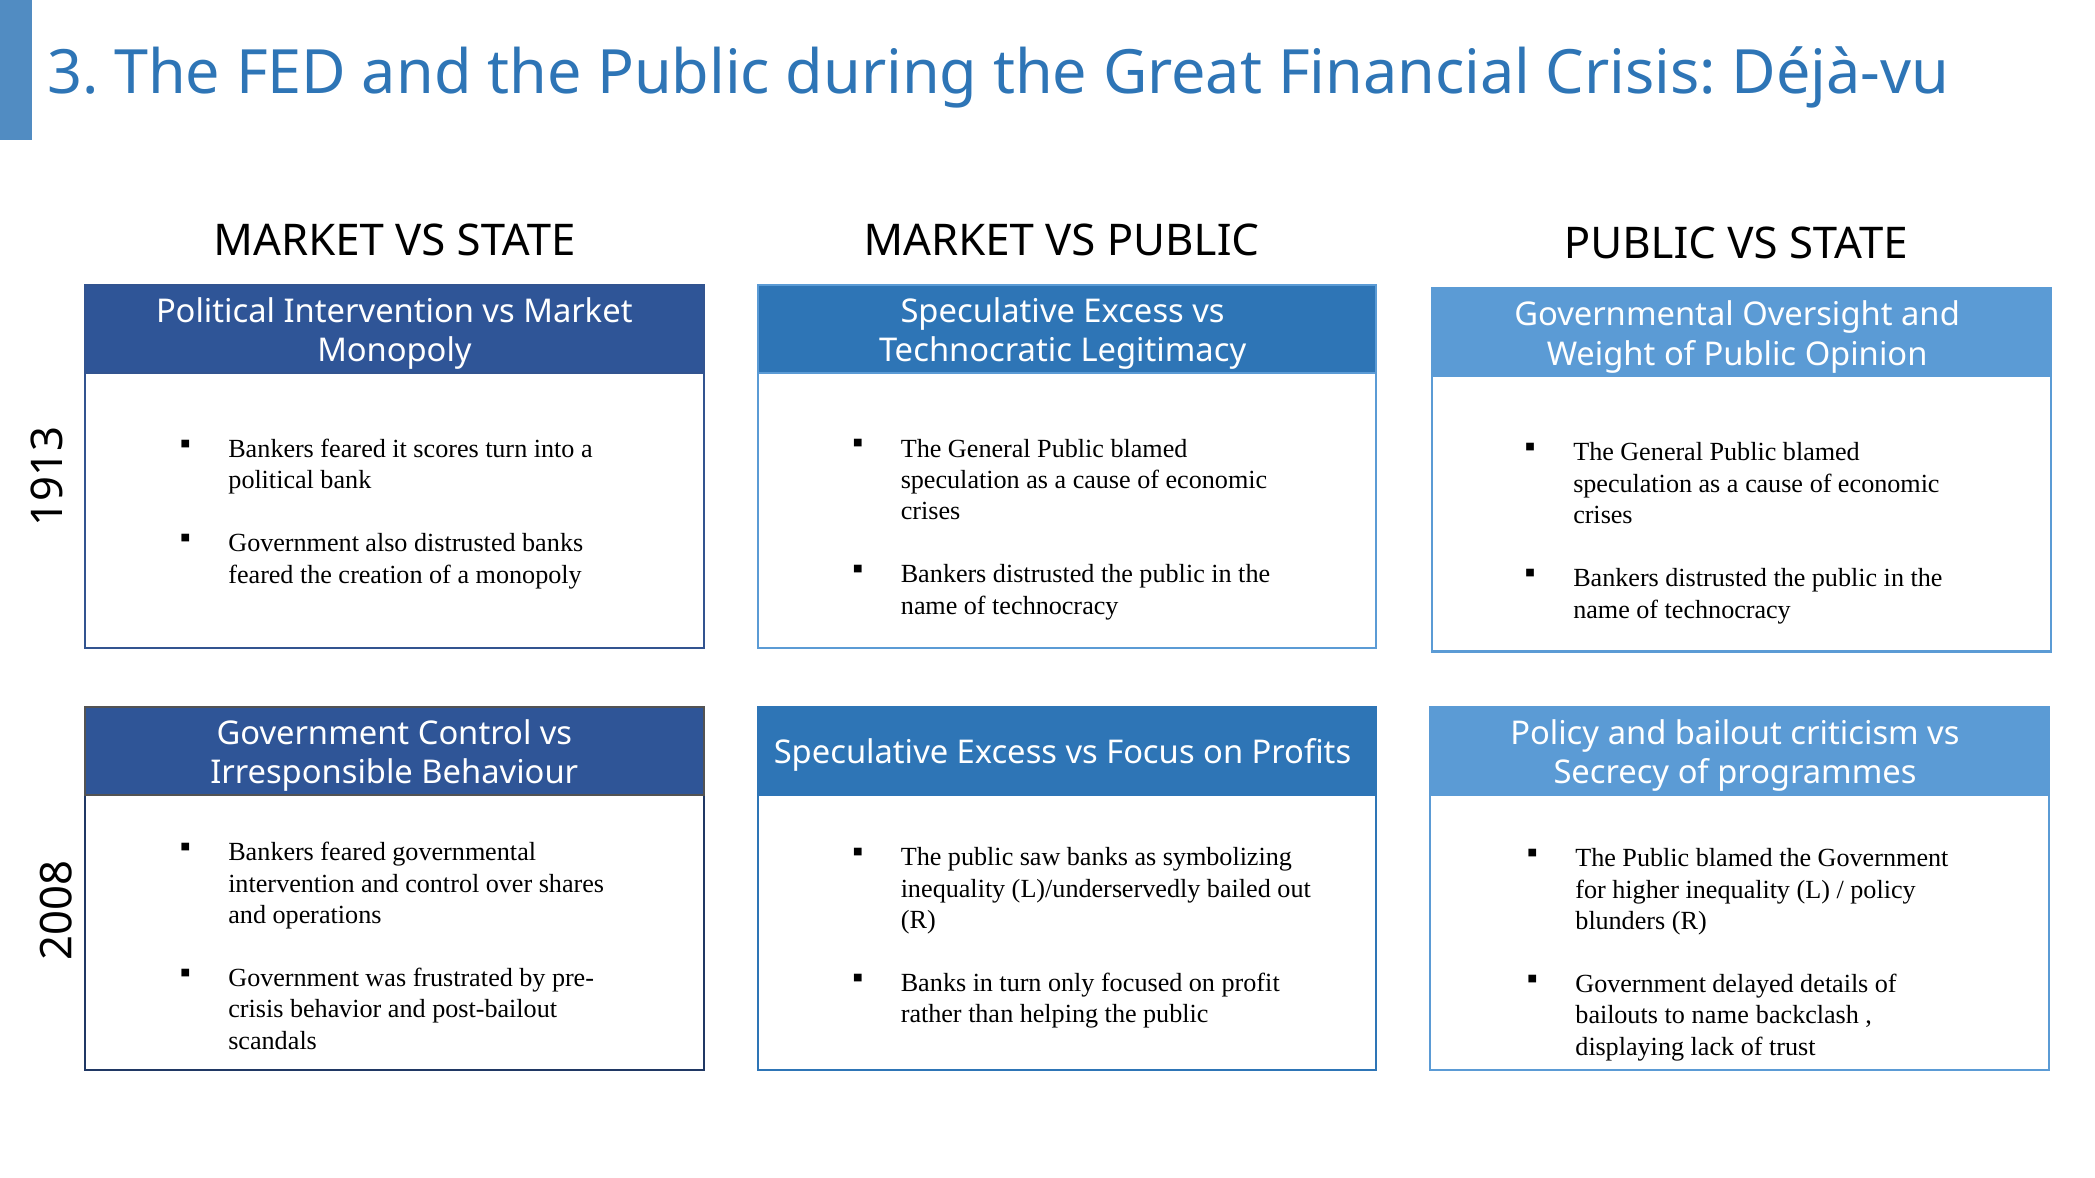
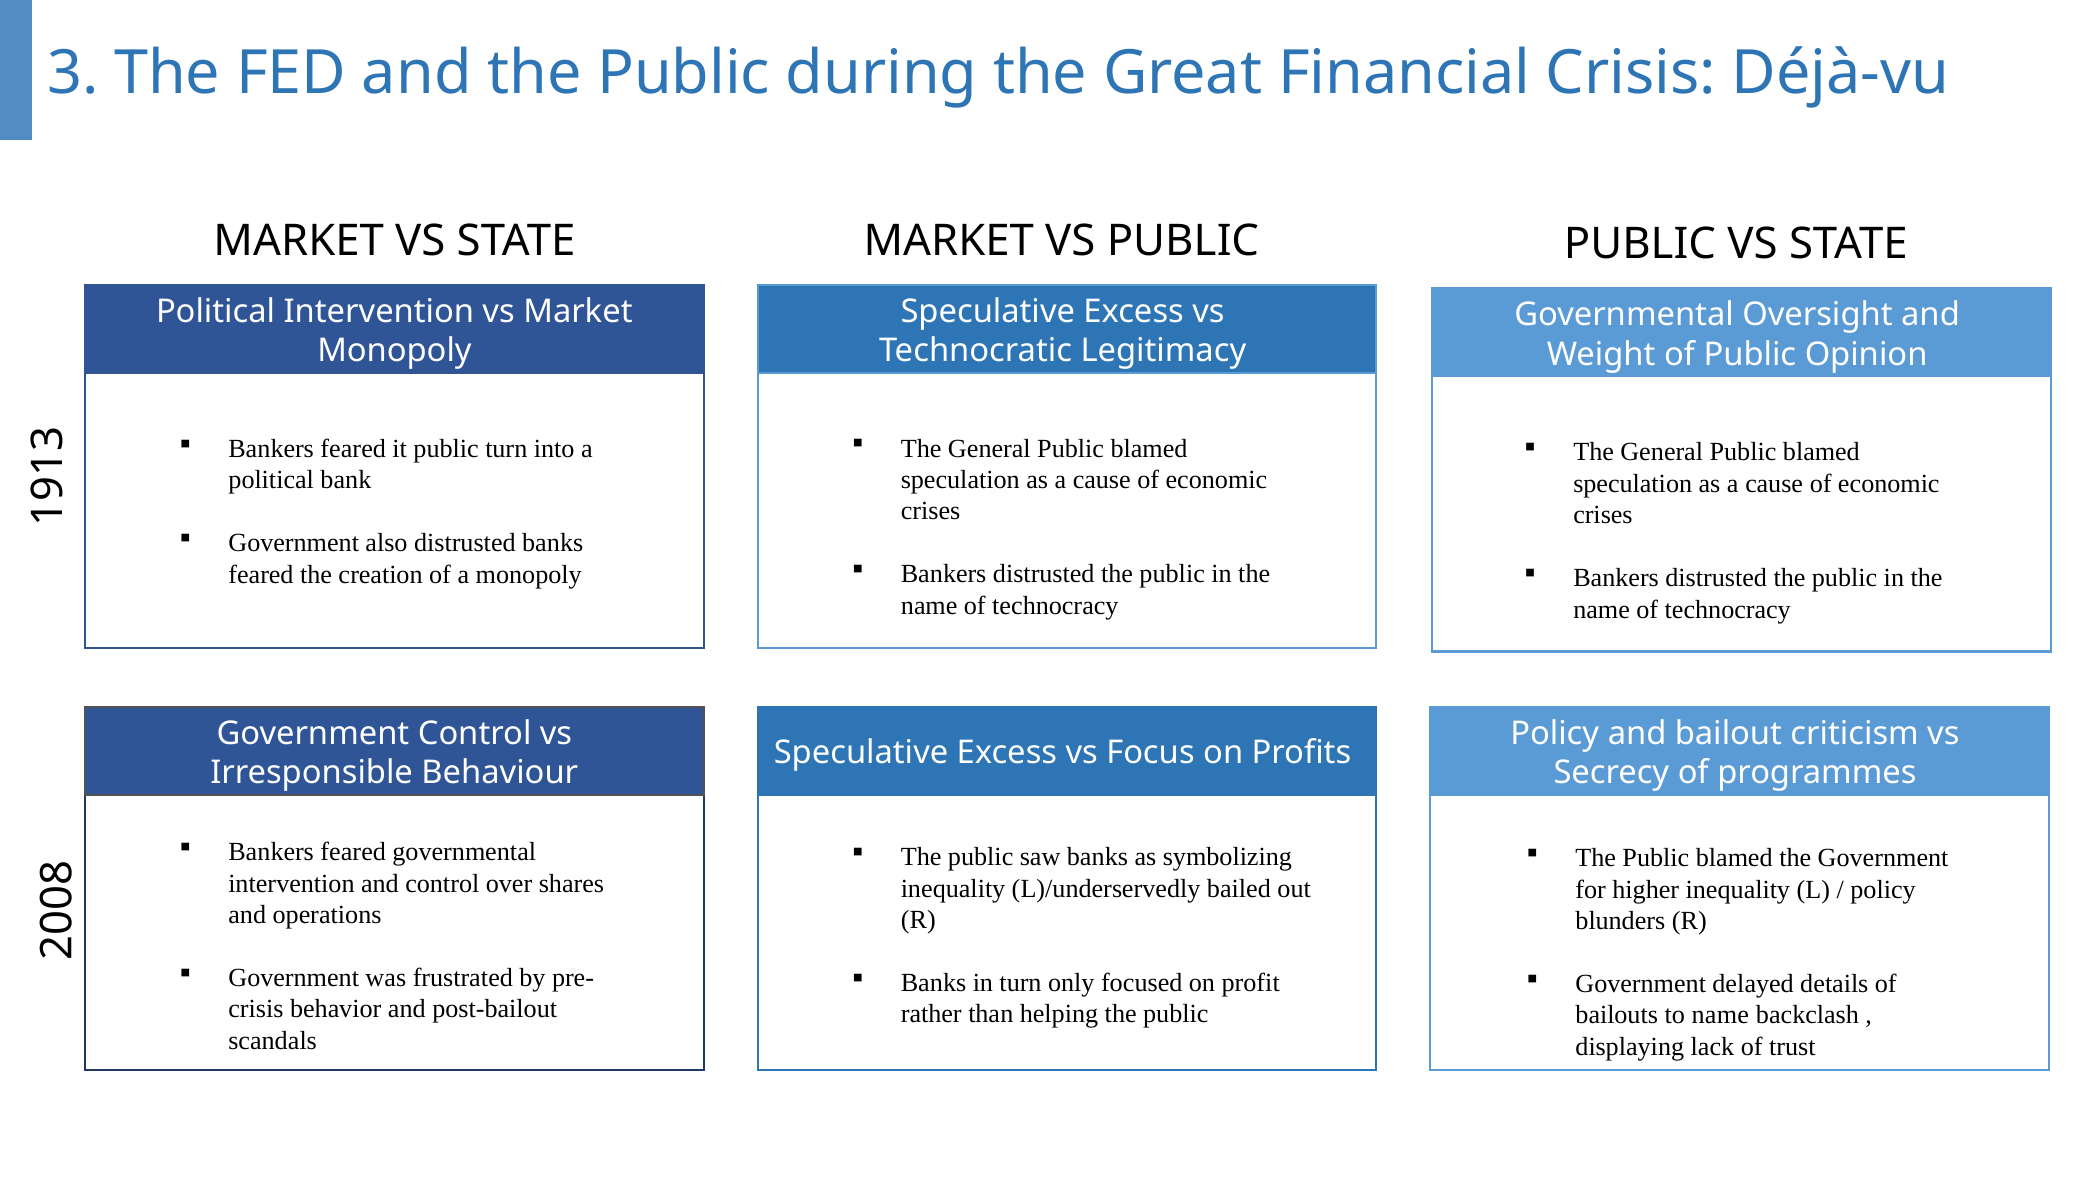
it scores: scores -> public (446, 449)
